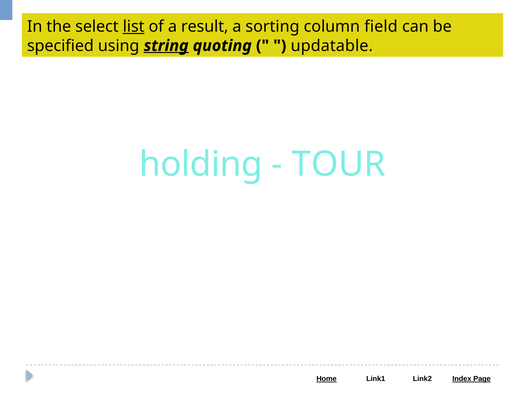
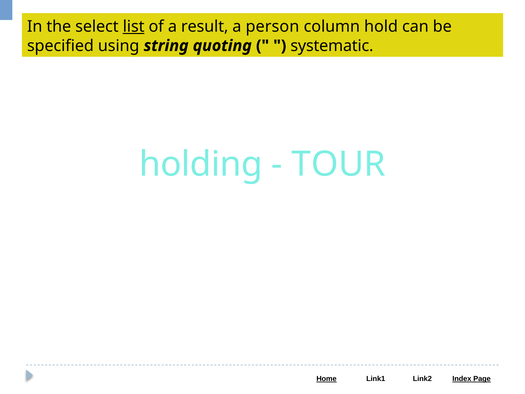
sorting: sorting -> person (272, 26)
field: field -> hold (381, 26)
string underline: present -> none (166, 46)
updatable: updatable -> systematic (332, 46)
